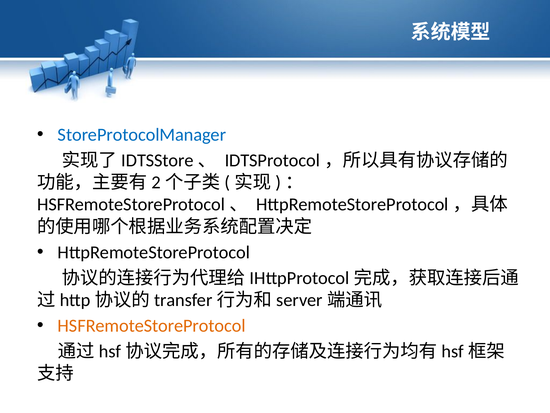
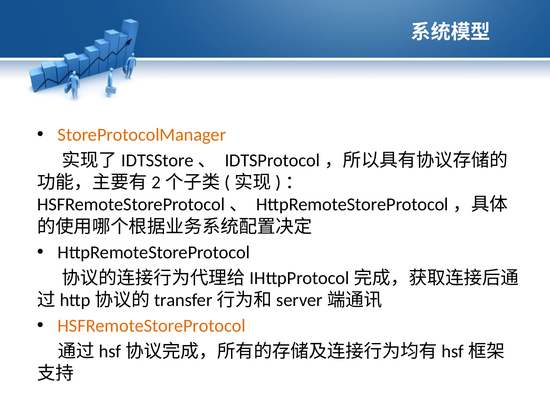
StoreProtocolManager colour: blue -> orange (142, 135)
